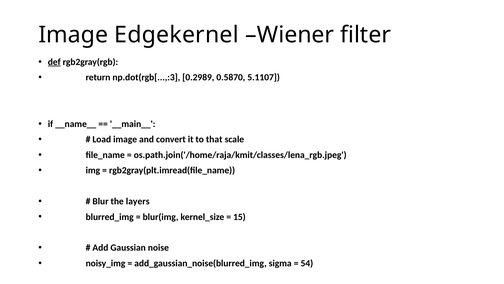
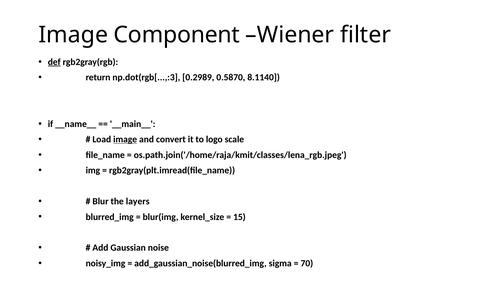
Edgekernel: Edgekernel -> Component (177, 35)
5.1107: 5.1107 -> 8.1140 (264, 77)
image underline: none -> present (125, 139)
that: that -> logo (214, 139)
54: 54 -> 70 (307, 263)
